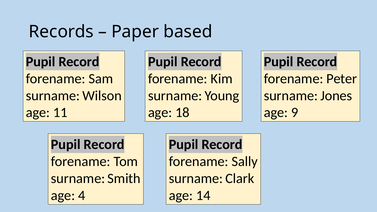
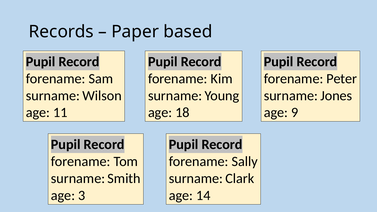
4: 4 -> 3 (82, 195)
